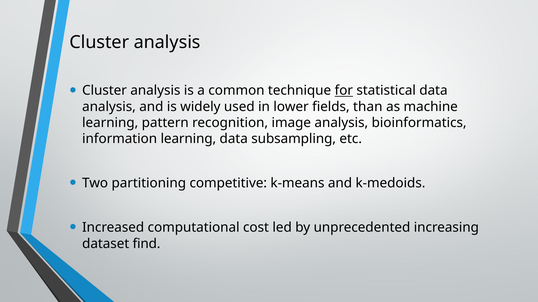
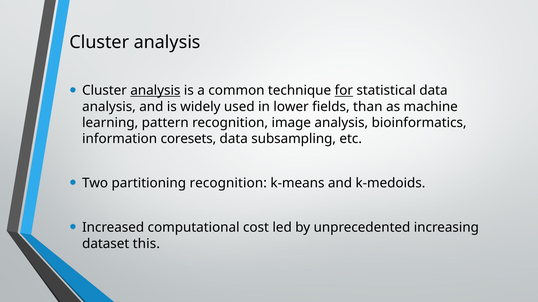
analysis underline: none -> present (155, 91)
information learning: learning -> coresets (188, 139)
partitioning competitive: competitive -> recognition (228, 184)
find: find -> this (146, 244)
